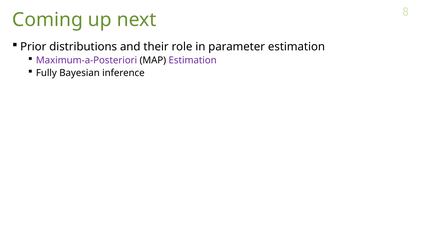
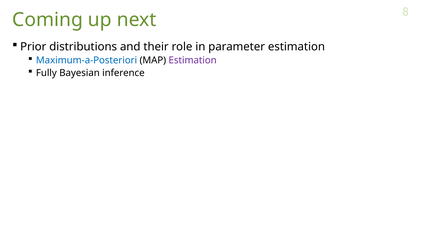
Maximum-a-Posteriori colour: purple -> blue (87, 60)
